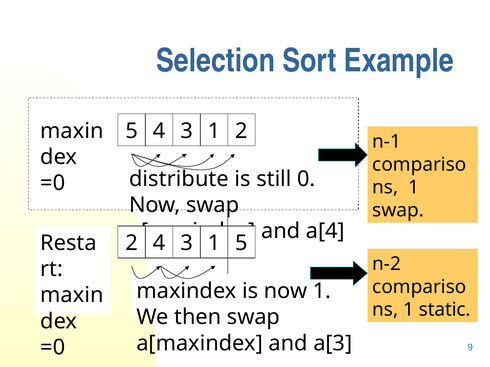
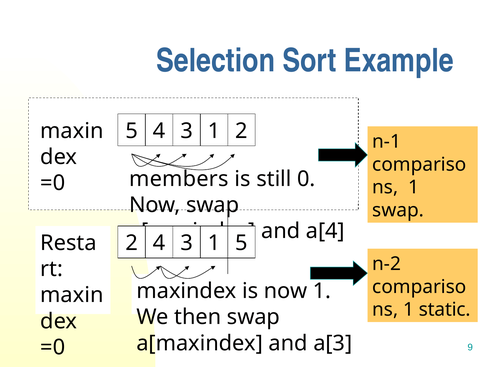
distribute: distribute -> members (179, 179)
